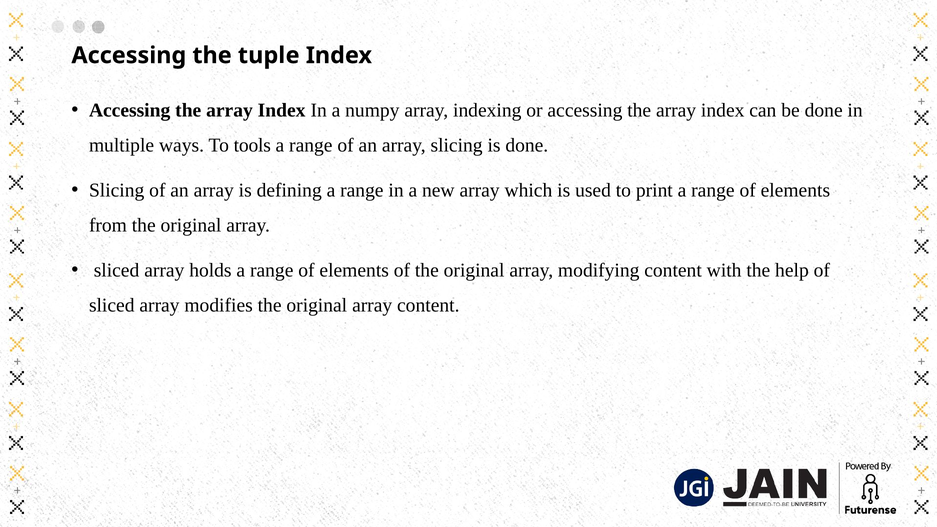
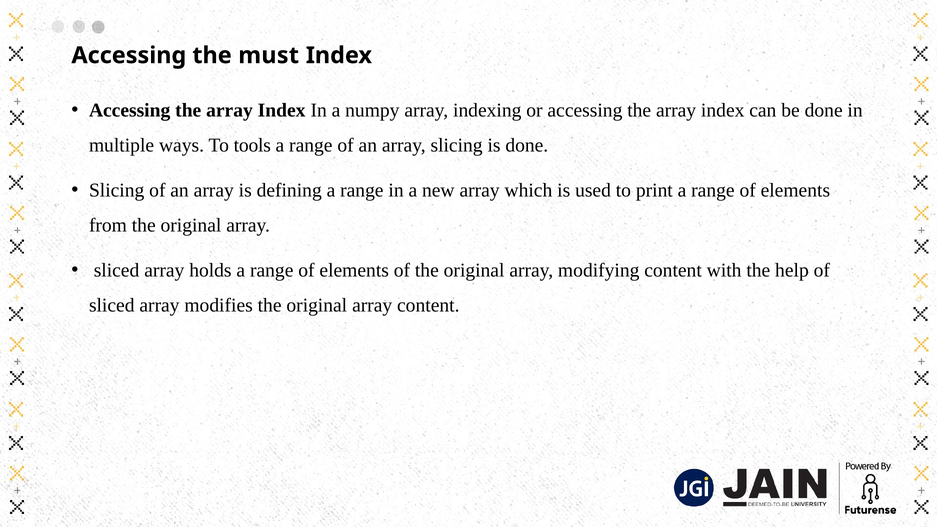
tuple: tuple -> must (269, 55)
